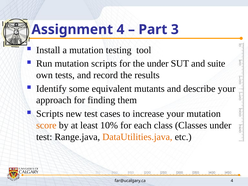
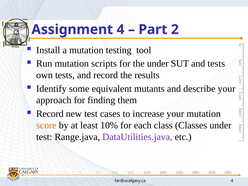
3: 3 -> 2 (175, 30)
and suite: suite -> tests (216, 64)
Scripts: Scripts -> Record (50, 114)
DataUtilities.java colour: orange -> purple (137, 137)
